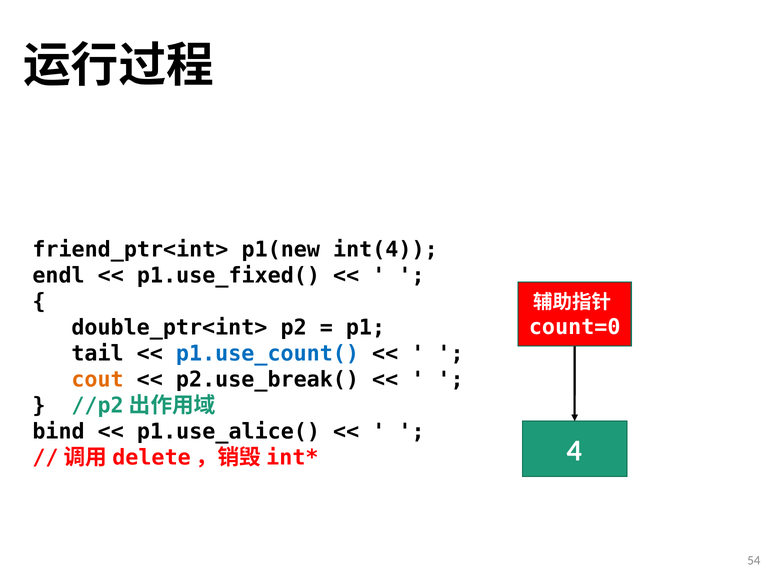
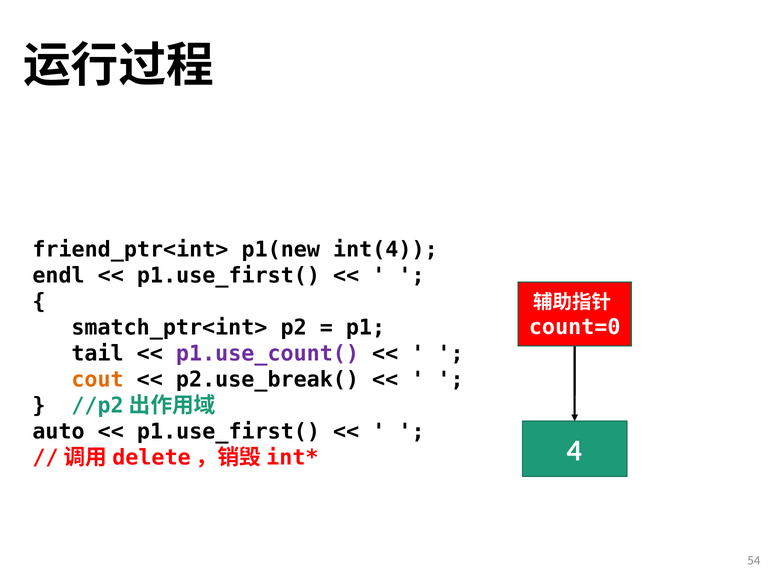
p1.use_fixed(: p1.use_fixed( -> p1.use_first( (228, 275)
double_ptr<int>: double_ptr<int> -> smatch_ptr<int> (169, 327)
p1.use_count( colour: blue -> purple (267, 353)
bind: bind -> auto (59, 432)
p1.use_alice(: p1.use_alice( -> p1.use_first( (228, 432)
